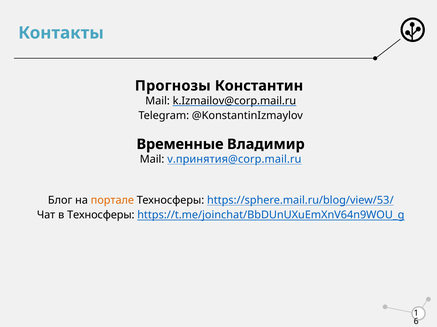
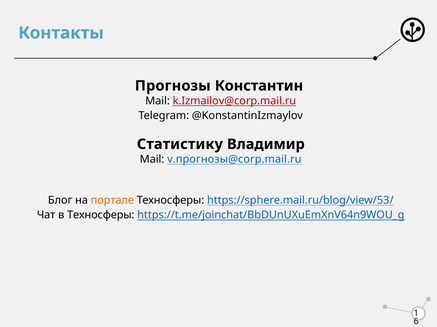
k.Izmailov@corp.mail.ru colour: black -> red (234, 101)
Временные: Временные -> Статистику (180, 145)
v.принятия@corp.mail.ru: v.принятия@corp.mail.ru -> v.прогнозы@corp.mail.ru (234, 160)
